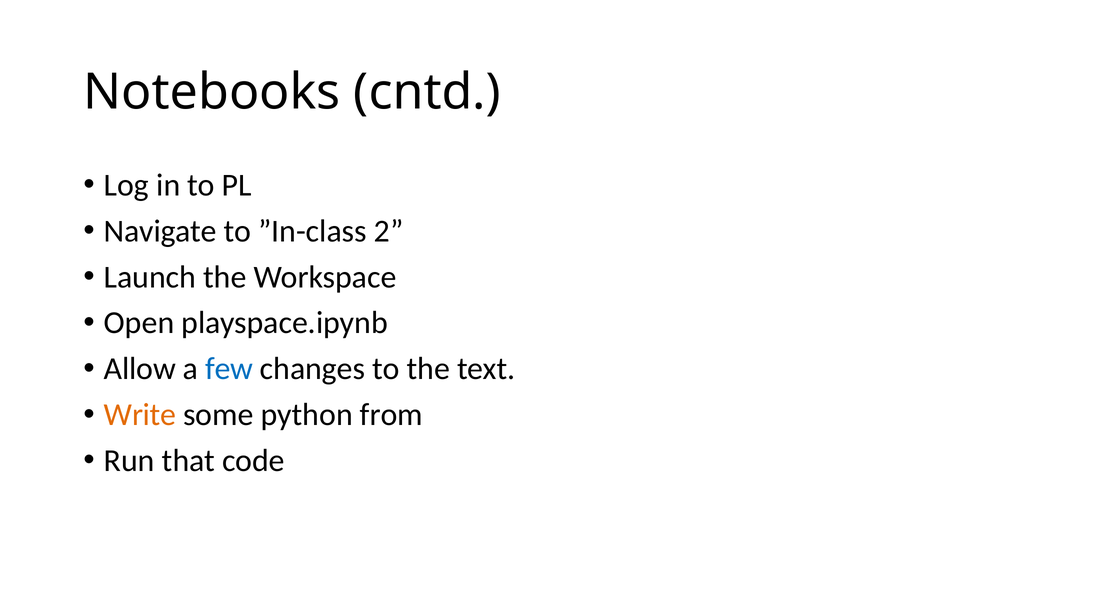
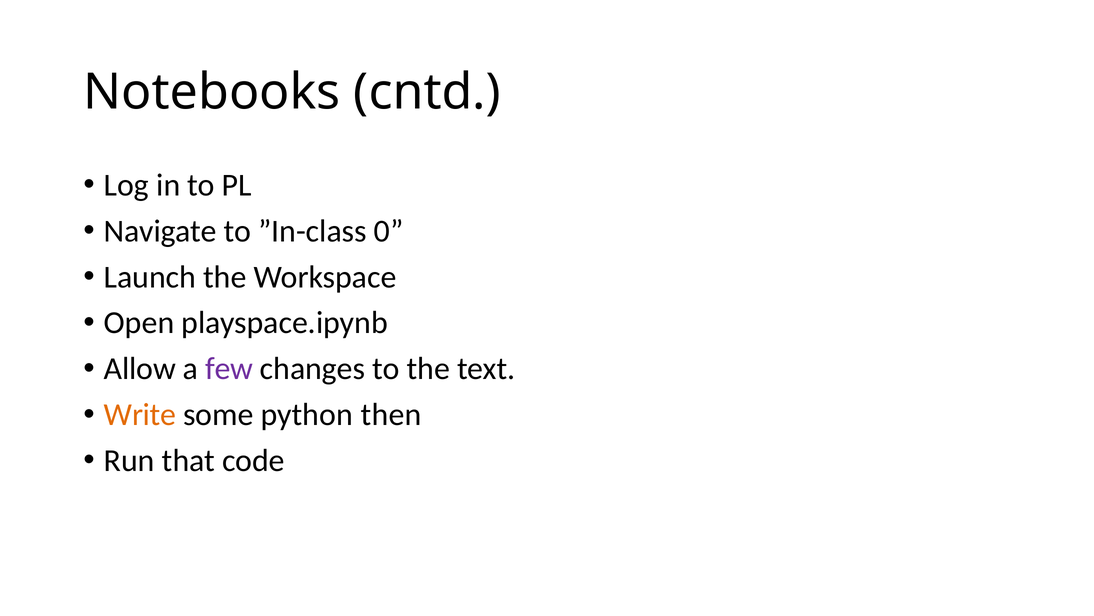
2: 2 -> 0 (389, 231)
few colour: blue -> purple (229, 368)
from: from -> then (391, 414)
